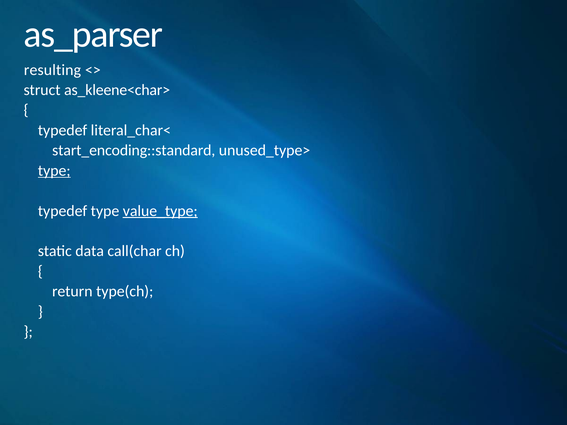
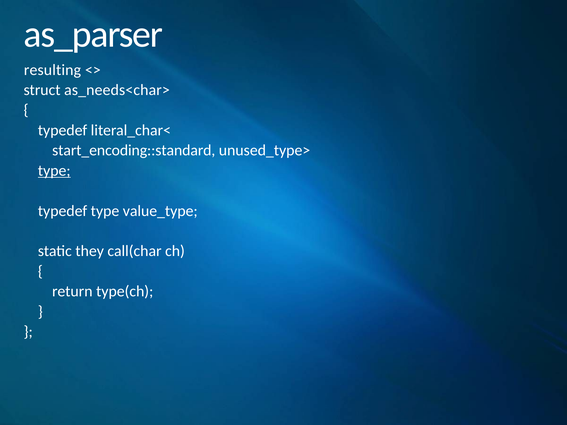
as_kleene<char>: as_kleene<char> -> as_needs<char> (117, 90)
value_type underline: present -> none (160, 211)
data: data -> they (90, 251)
